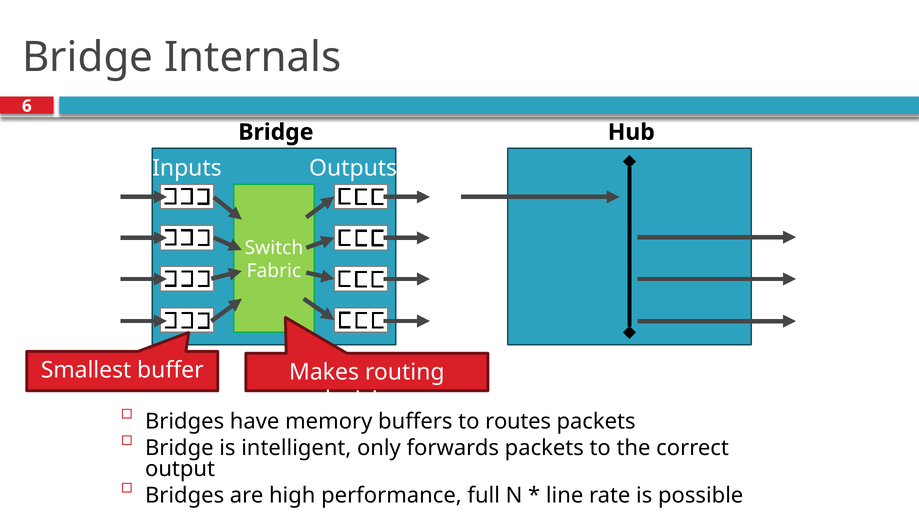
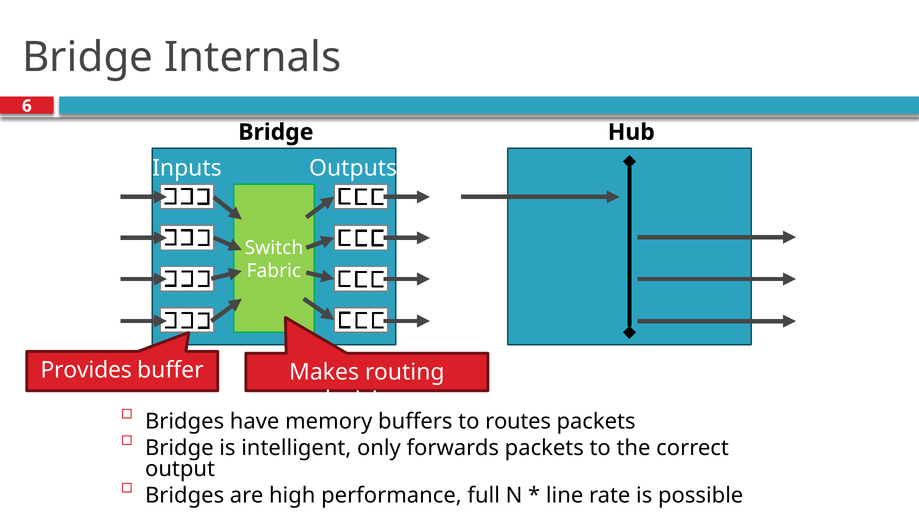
Smallest: Smallest -> Provides (86, 370)
